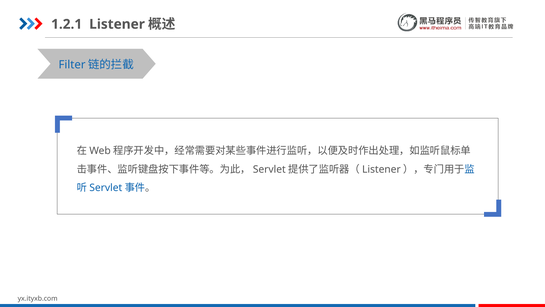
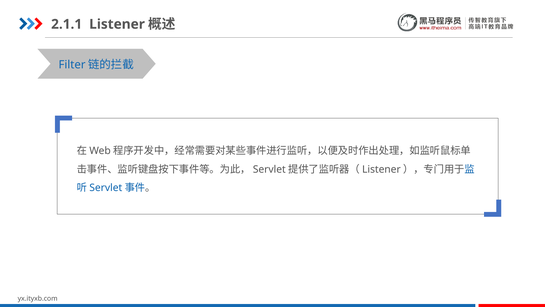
1.2.1: 1.2.1 -> 2.1.1 (67, 24)
